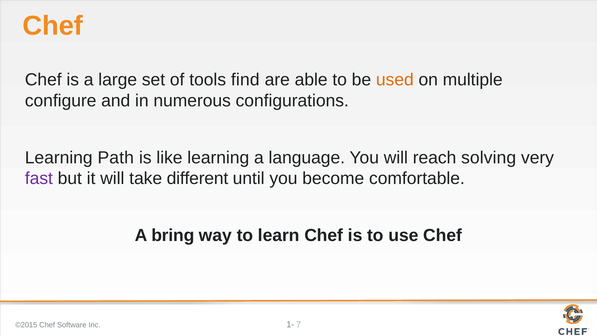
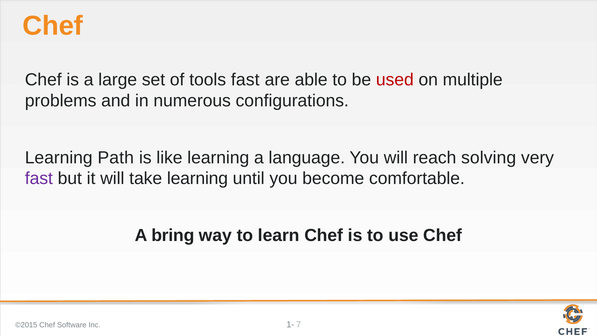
tools find: find -> fast (245, 80)
used colour: orange -> red (395, 80)
configure: configure -> problems (61, 101)
take different: different -> learning (197, 178)
